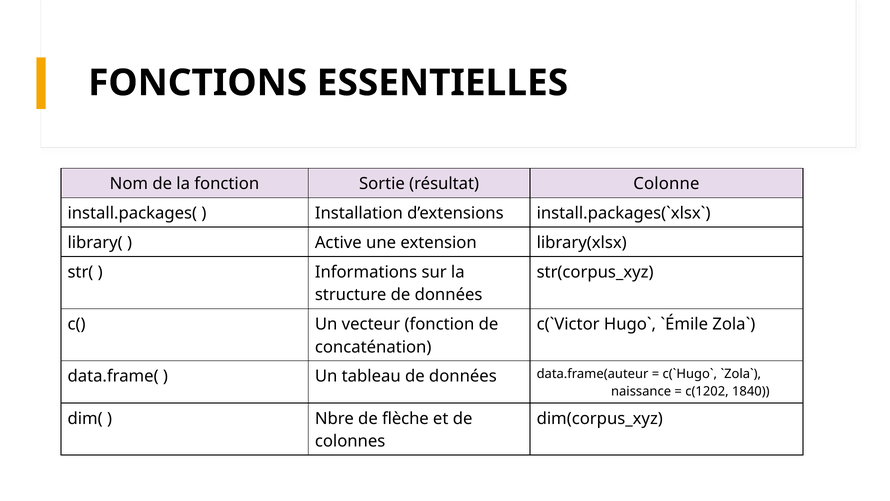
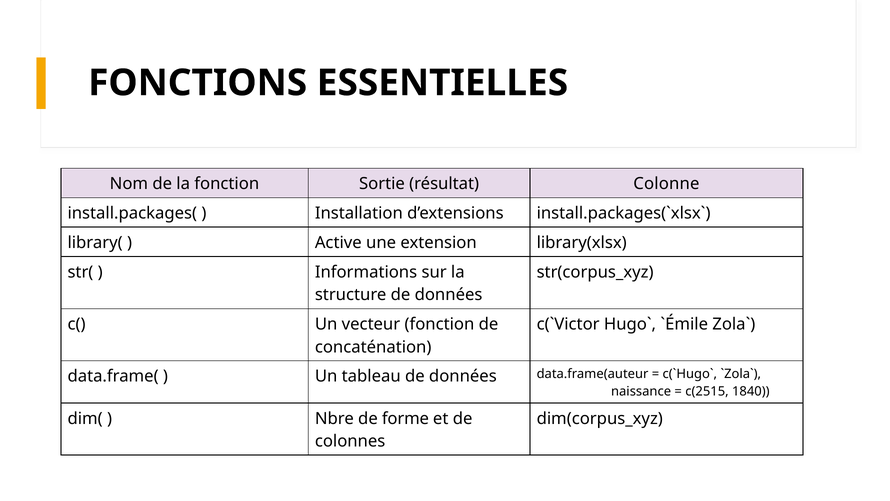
c(1202: c(1202 -> c(2515 (707, 391)
flèche: flèche -> forme (405, 418)
